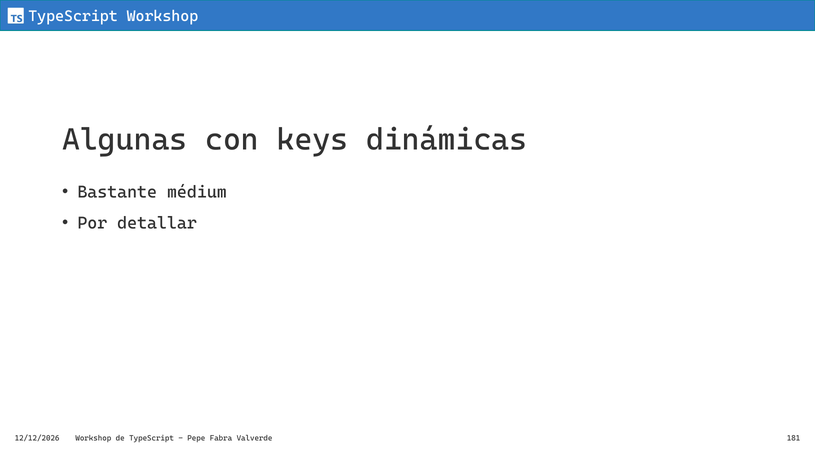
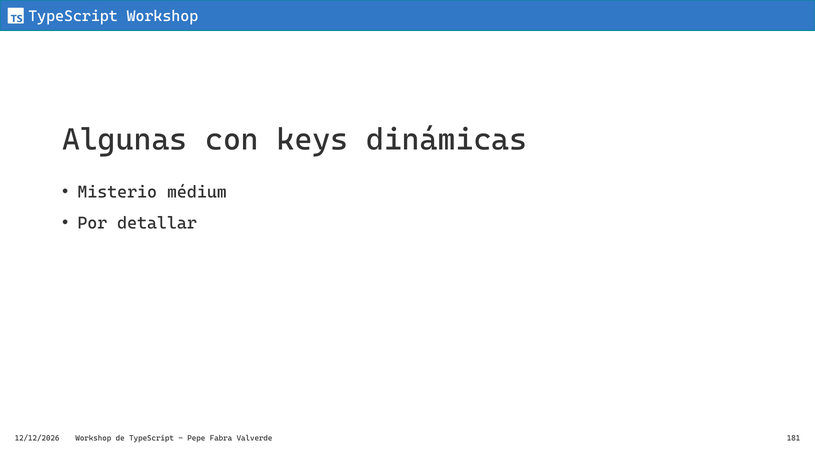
Bastante: Bastante -> Misterio (117, 192)
